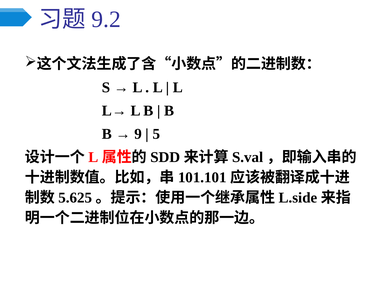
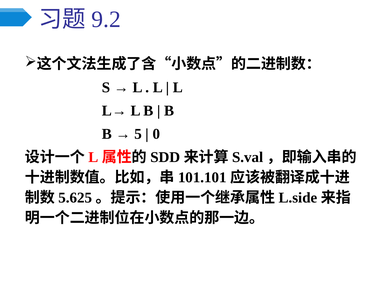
9: 9 -> 5 (138, 134)
5: 5 -> 0 (156, 134)
